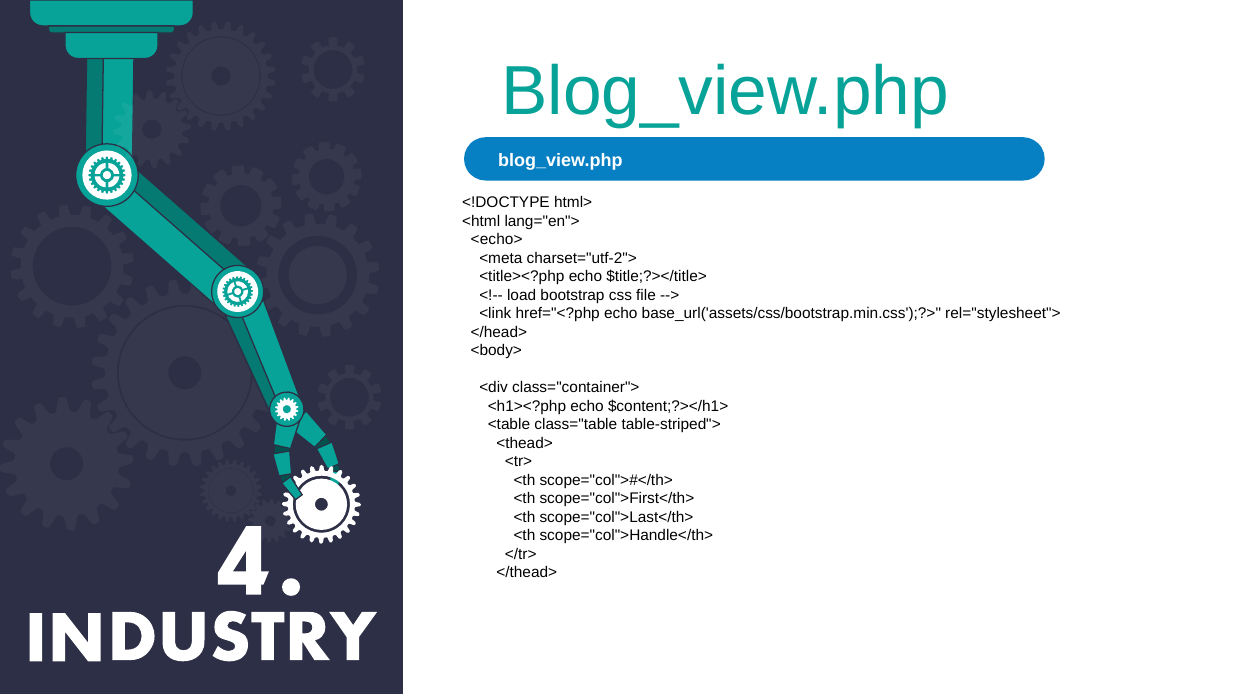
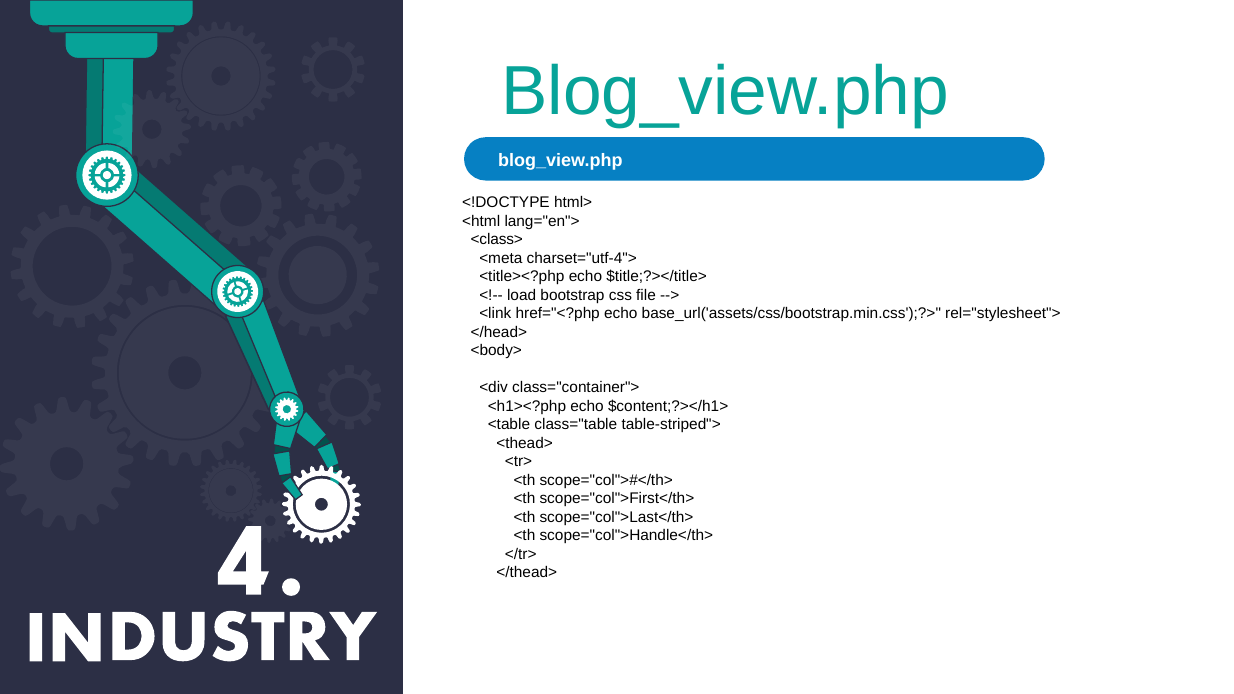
<echo>: <echo> -> <class> (497, 240)
charset="utf-2">: charset="utf-2"> -> charset="utf-4"> (582, 258)
